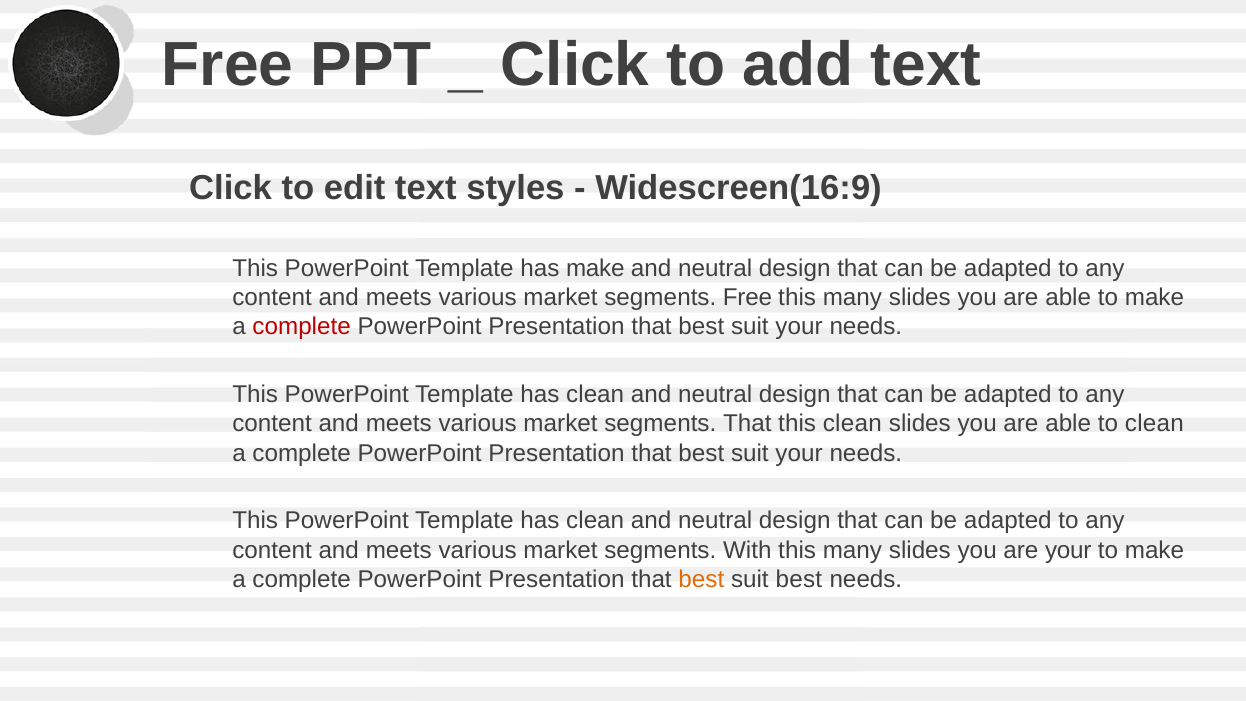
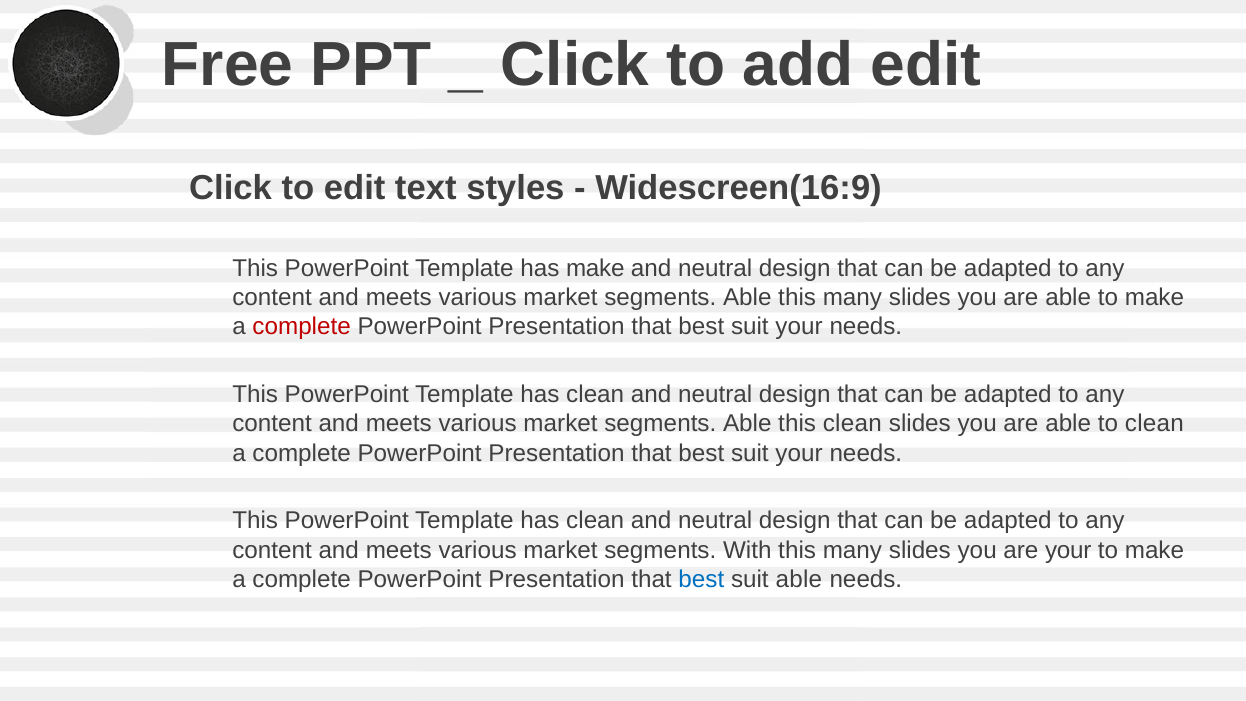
add text: text -> edit (926, 65)
Free: Free -> Able (747, 298)
That: That -> Able (747, 424)
best colour: orange -> blue (701, 579)
suit best: best -> able (799, 579)
